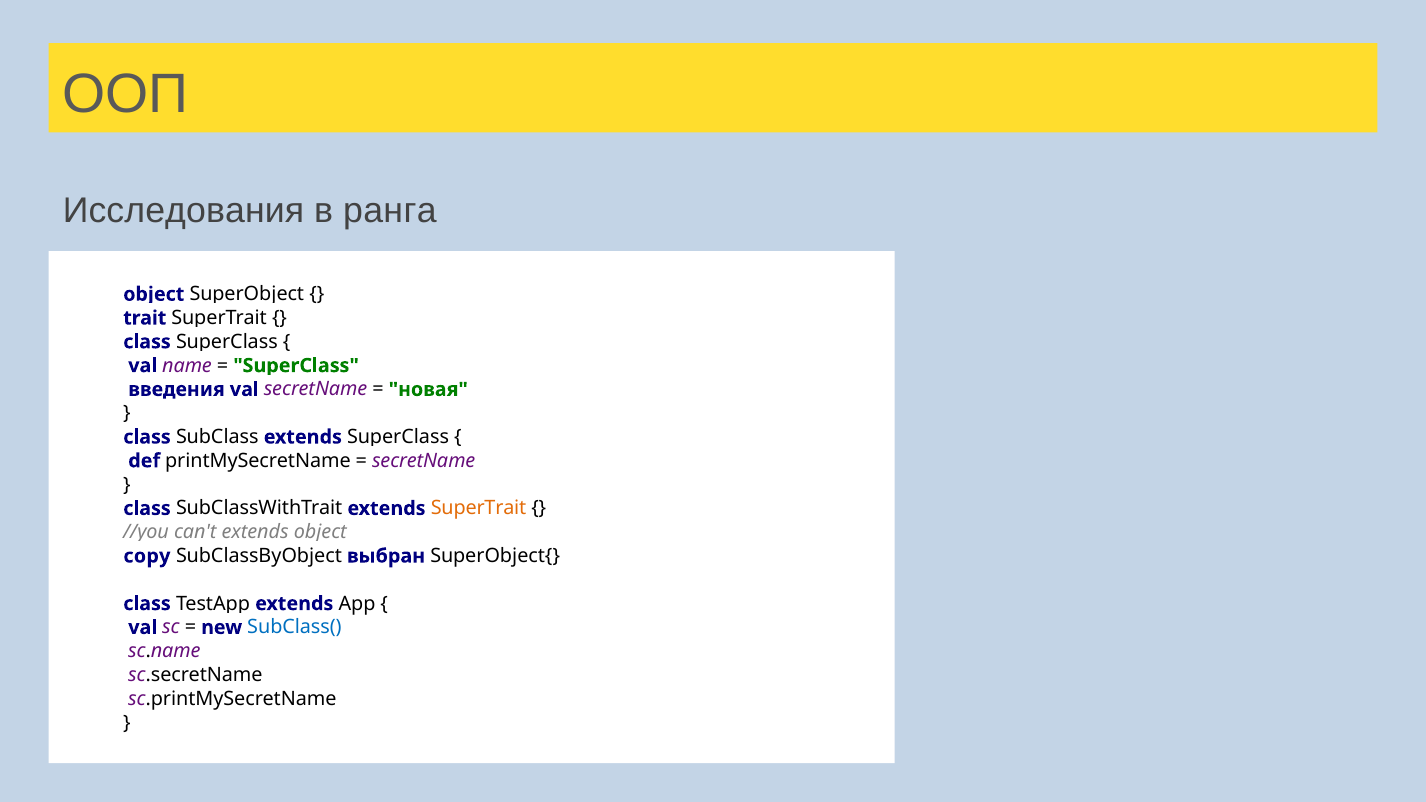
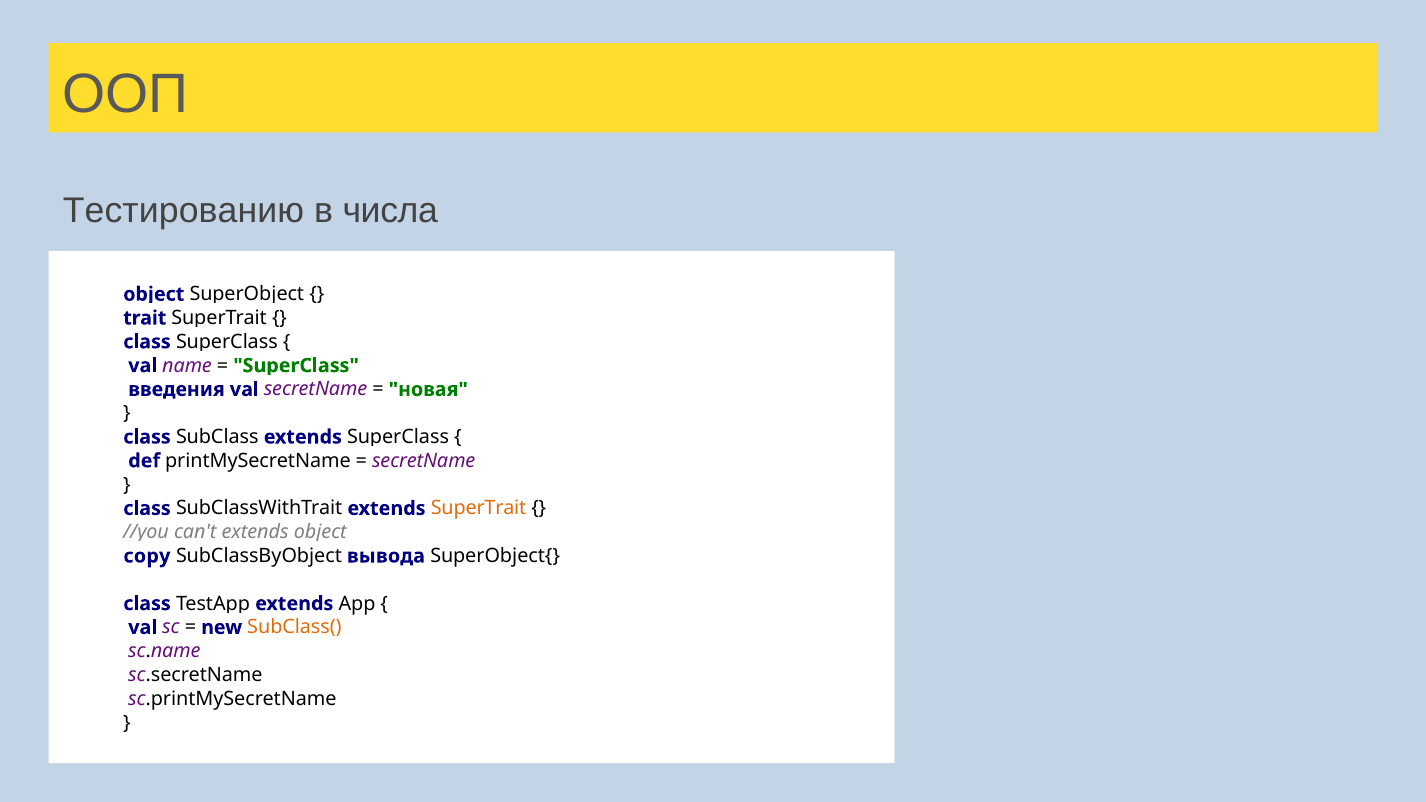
Исследования: Исследования -> Тестированию (183, 211)
ранга: ранга -> числа (390, 211)
выбран: выбран -> вывода (386, 556)
SubClass( colour: blue -> orange (294, 628)
